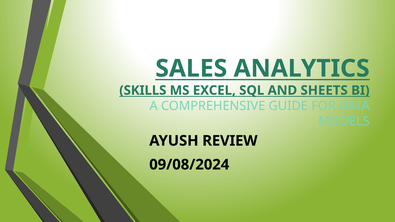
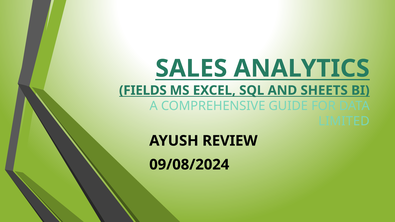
SKILLS: SKILLS -> FIELDS (143, 90)
MODELS: MODELS -> LIMITED (344, 121)
